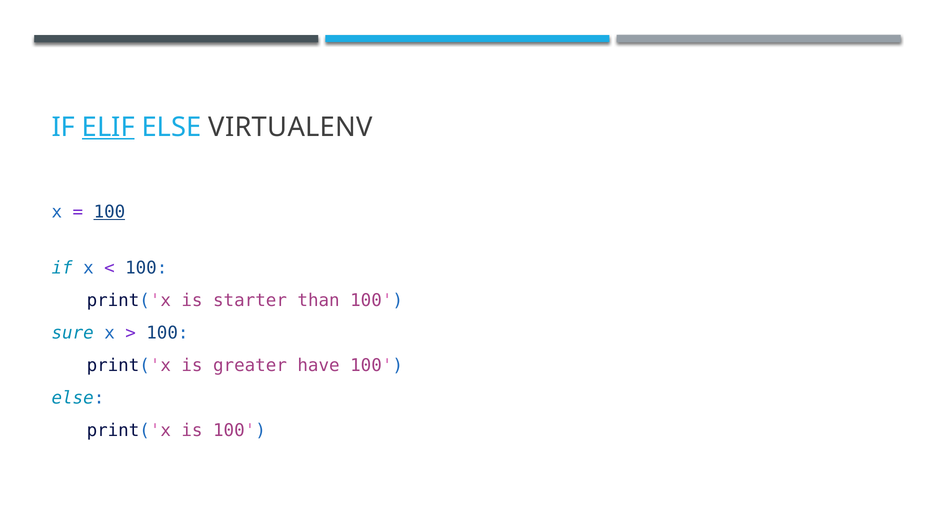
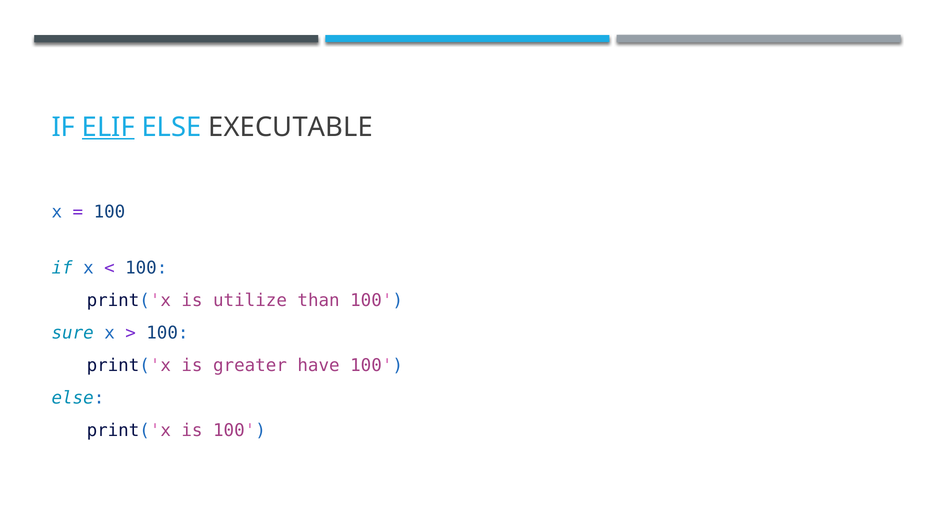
VIRTUALENV: VIRTUALENV -> EXECUTABLE (291, 127)
100 underline: present -> none (109, 212)
starter: starter -> utilize (250, 300)
